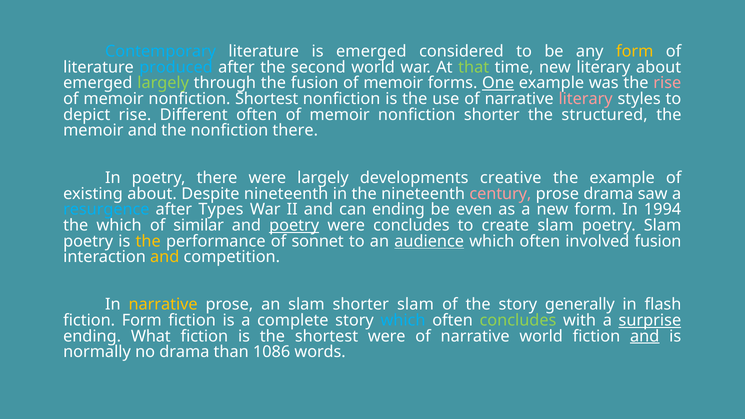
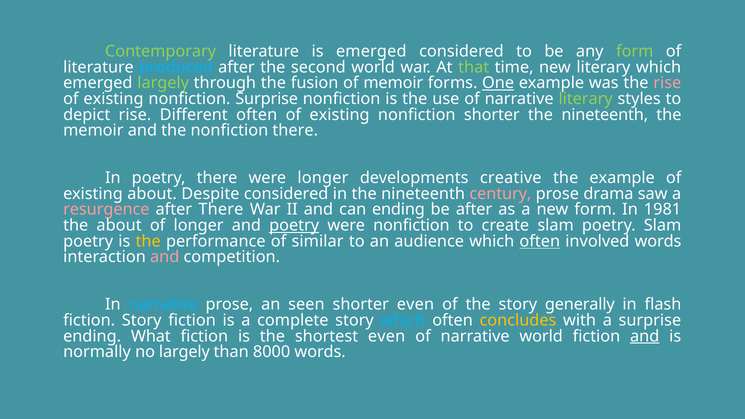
Contemporary colour: light blue -> light green (161, 51)
form colour: yellow -> light green (635, 51)
literary about: about -> which (659, 67)
memoir: memoir -> existing (114, 99)
nonfiction Shortest: Shortest -> Surprise (267, 99)
literary colour: pink -> light green (586, 99)
memoir: memoir -> existing (340, 115)
structured: structured -> nineteenth (605, 115)
were largely: largely -> longer (323, 178)
Despite nineteenth: nineteenth -> considered (286, 194)
resurgence colour: light blue -> pink (106, 210)
after Types: Types -> There (221, 210)
be even: even -> after (474, 210)
1994: 1994 -> 1981 (663, 210)
the which: which -> about (119, 225)
of similar: similar -> longer (199, 225)
were concludes: concludes -> nonfiction (411, 225)
sonnet: sonnet -> similar (318, 241)
audience underline: present -> none (429, 241)
often underline: none -> present (540, 241)
involved fusion: fusion -> words (658, 241)
and colour: yellow -> pink (165, 257)
narrative colour: yellow -> light blue (163, 305)
an slam: slam -> seen (306, 305)
shorter slam: slam -> even (415, 305)
fiction Form: Form -> Story (142, 320)
concludes colour: light green -> yellow (518, 320)
surprise underline: present -> none (650, 320)
shortest were: were -> even (387, 336)
no drama: drama -> largely (184, 352)
1086: 1086 -> 8000 (272, 352)
